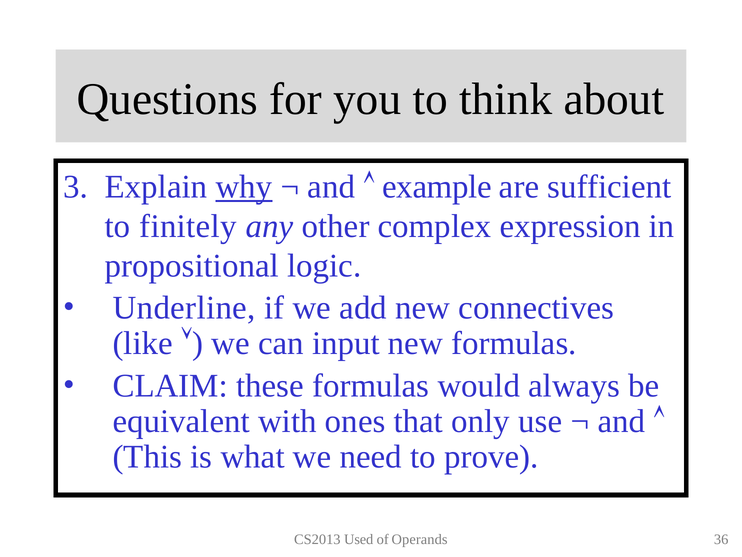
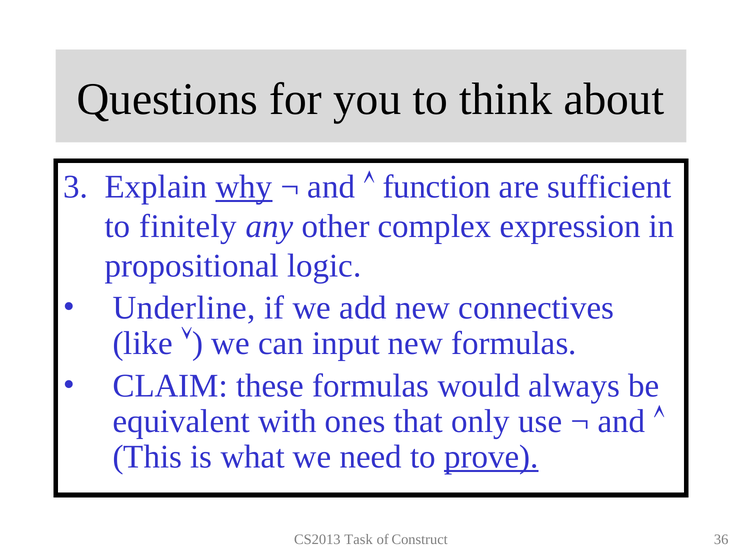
example: example -> function (437, 187)
prove underline: none -> present (491, 457)
Used: Used -> Task (359, 539)
Operands: Operands -> Construct (420, 539)
